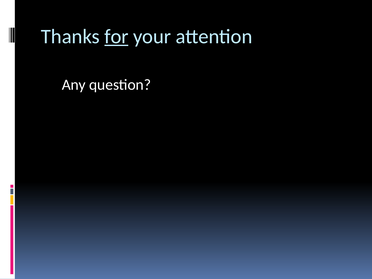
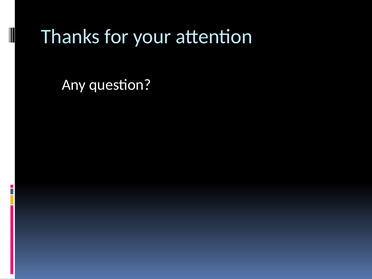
for underline: present -> none (116, 37)
